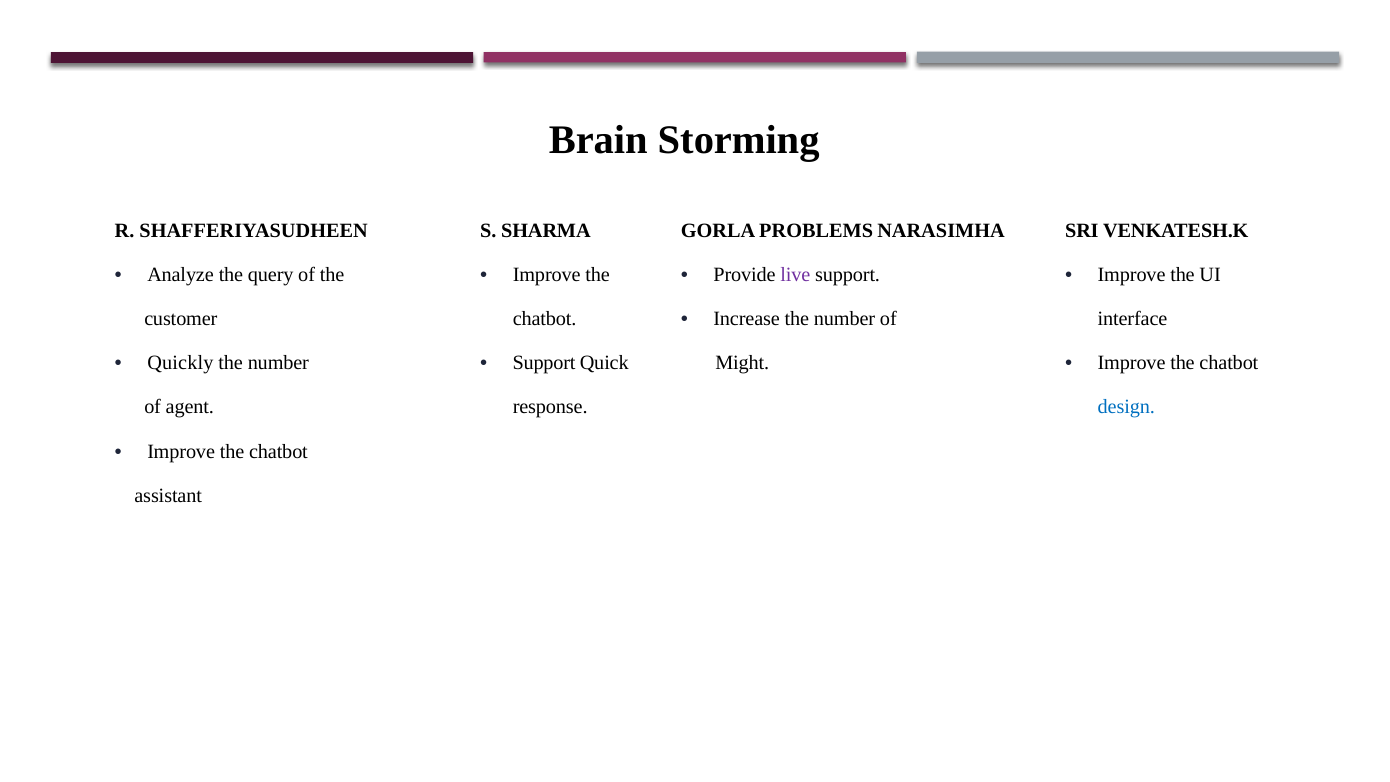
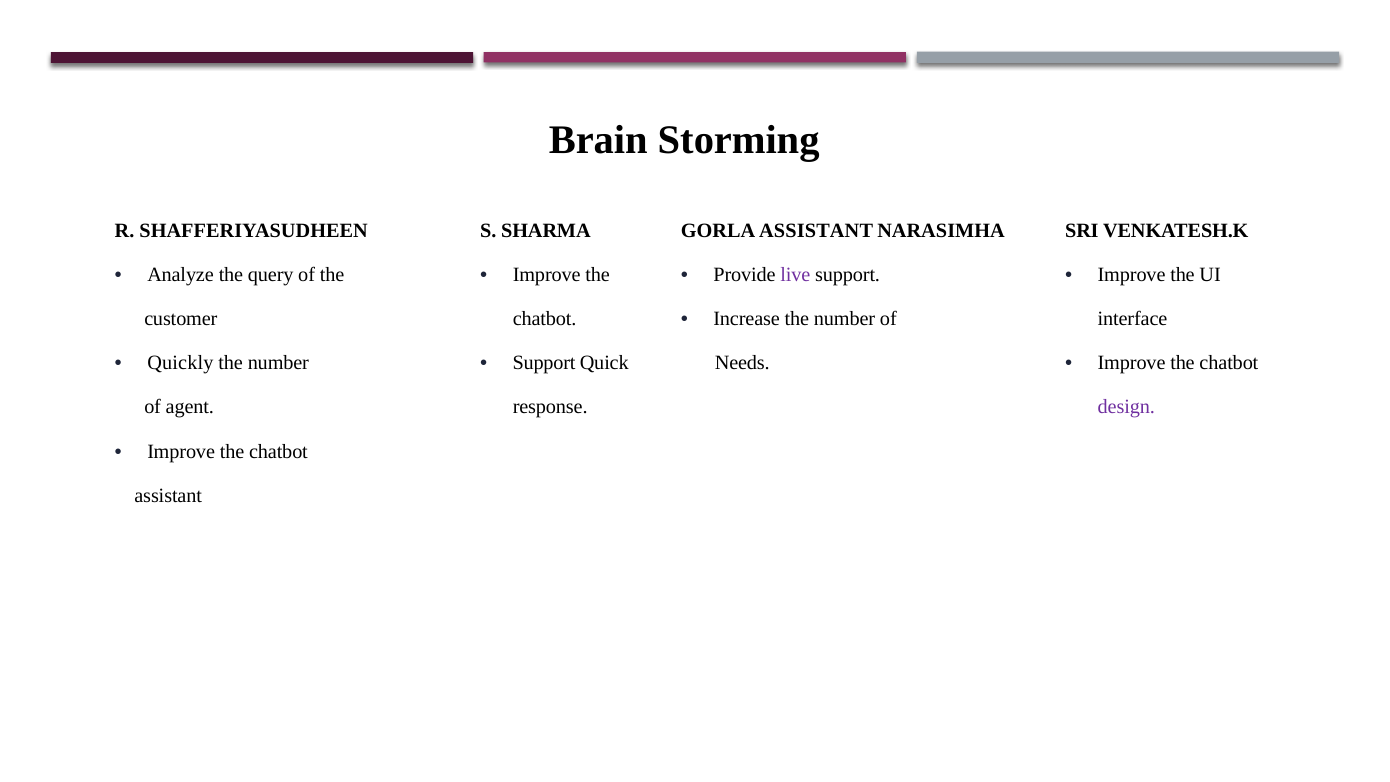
GORLA PROBLEMS: PROBLEMS -> ASSISTANT (816, 230)
Might: Might -> Needs (742, 363)
design colour: blue -> purple (1126, 407)
